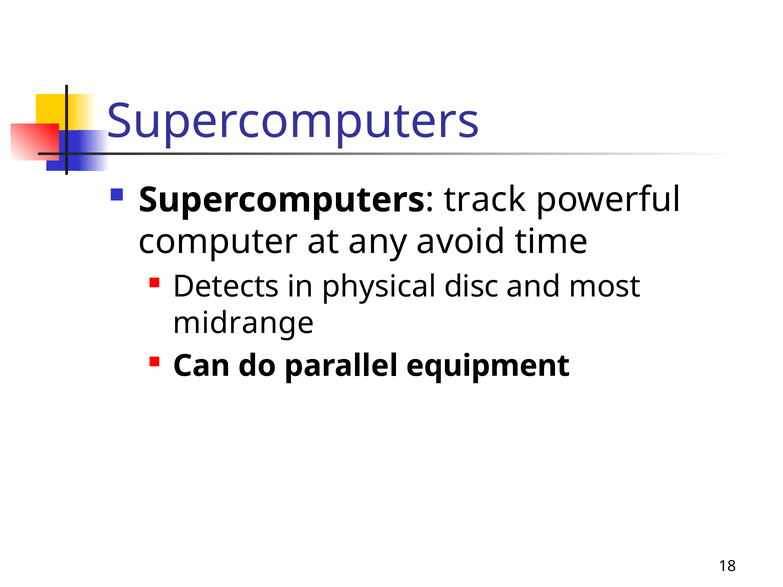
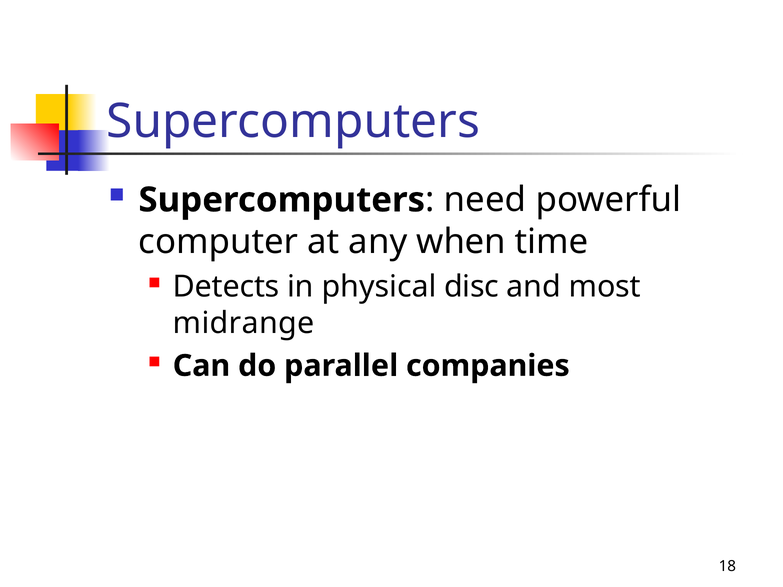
track: track -> need (485, 200)
avoid: avoid -> when (461, 242)
equipment: equipment -> companies (488, 366)
